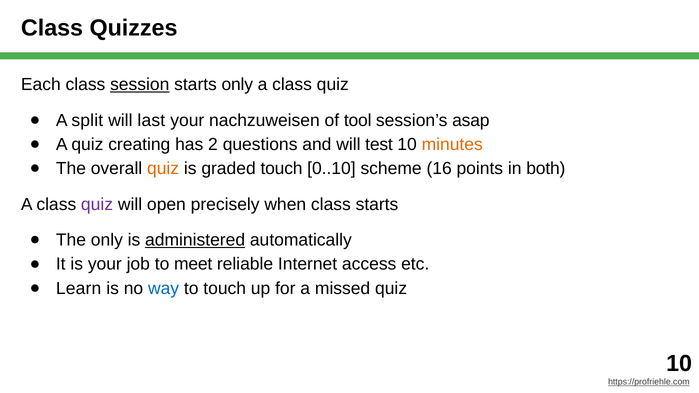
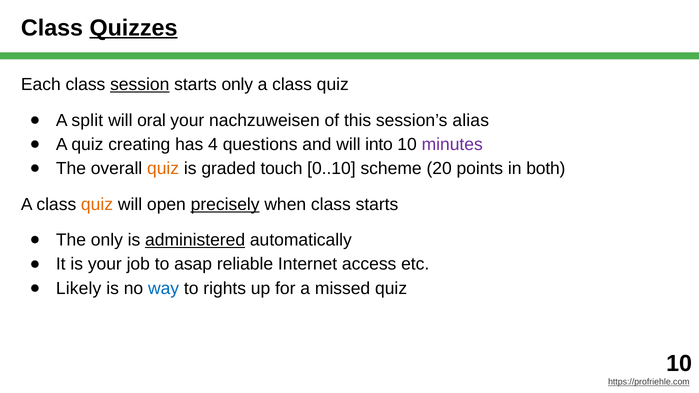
Quizzes underline: none -> present (134, 28)
last: last -> oral (152, 120)
tool: tool -> this (358, 120)
asap: asap -> alias (471, 120)
2: 2 -> 4 (213, 145)
test: test -> into (379, 145)
minutes colour: orange -> purple (452, 145)
16: 16 -> 20 (439, 169)
quiz colour: purple -> orange (97, 204)
precisely underline: none -> present (225, 204)
meet: meet -> asap (193, 264)
Learn: Learn -> Likely (79, 288)
to touch: touch -> rights (225, 288)
